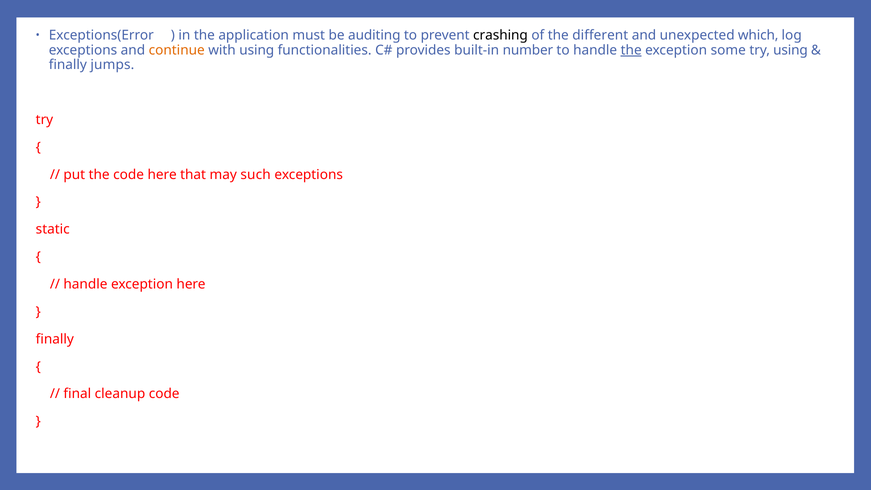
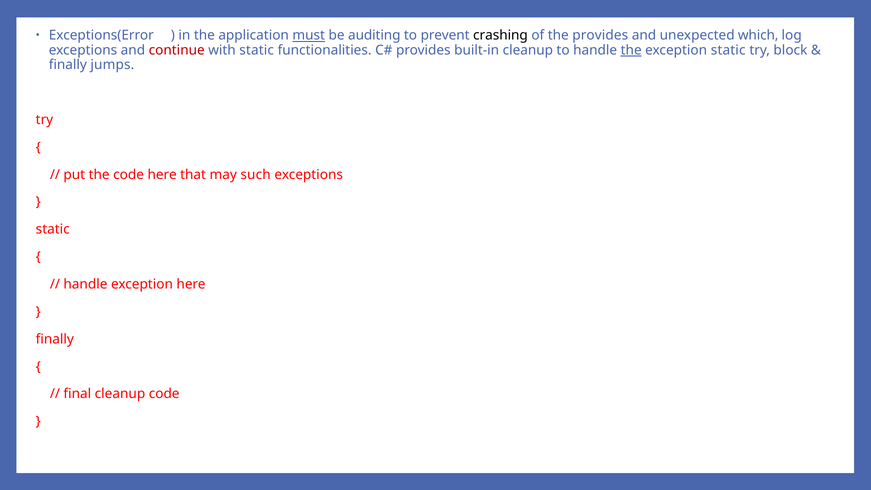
must underline: none -> present (309, 36)
the different: different -> provides (600, 36)
continue colour: orange -> red (177, 50)
with using: using -> static (257, 50)
built-in number: number -> cleanup (528, 50)
exception some: some -> static (728, 50)
try using: using -> block (790, 50)
